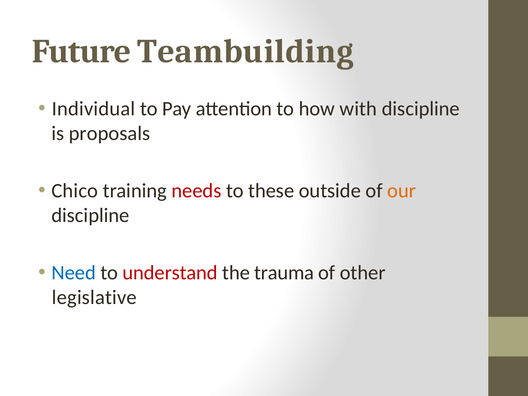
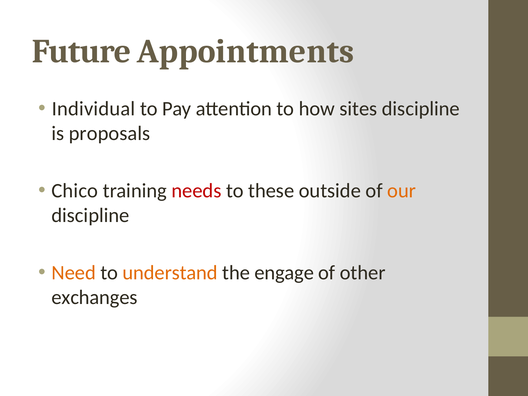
Teambuilding: Teambuilding -> Appointments (246, 51)
with: with -> sites (358, 109)
Need colour: blue -> orange (74, 273)
understand colour: red -> orange (170, 273)
trauma: trauma -> engage (284, 273)
legislative: legislative -> exchanges (95, 297)
